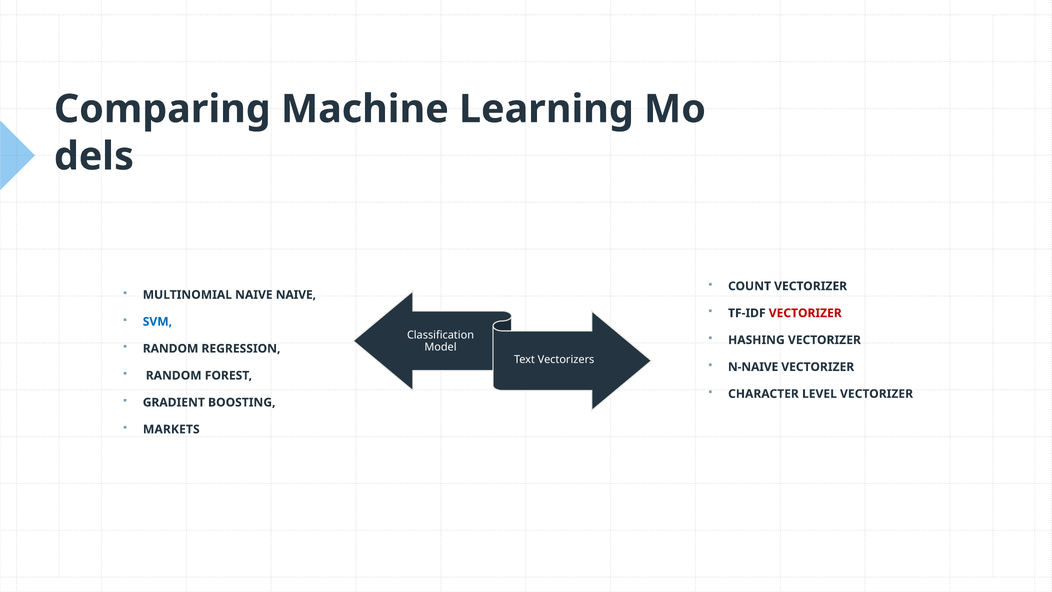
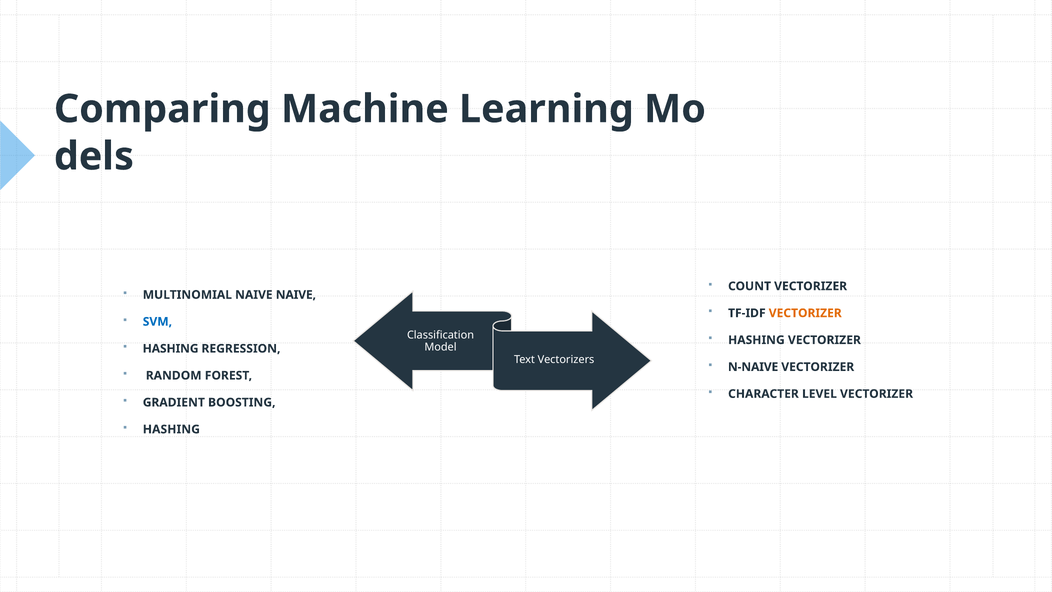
VECTORIZER colour: red -> orange (805, 313)
RANDOM: RANDOM -> HASHING (171, 348)
MARKETS: MARKETS -> HASHING (171, 429)
